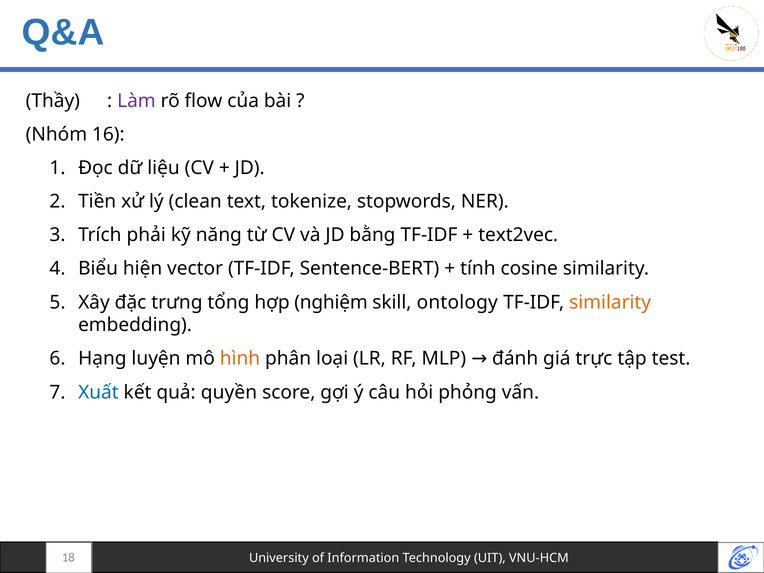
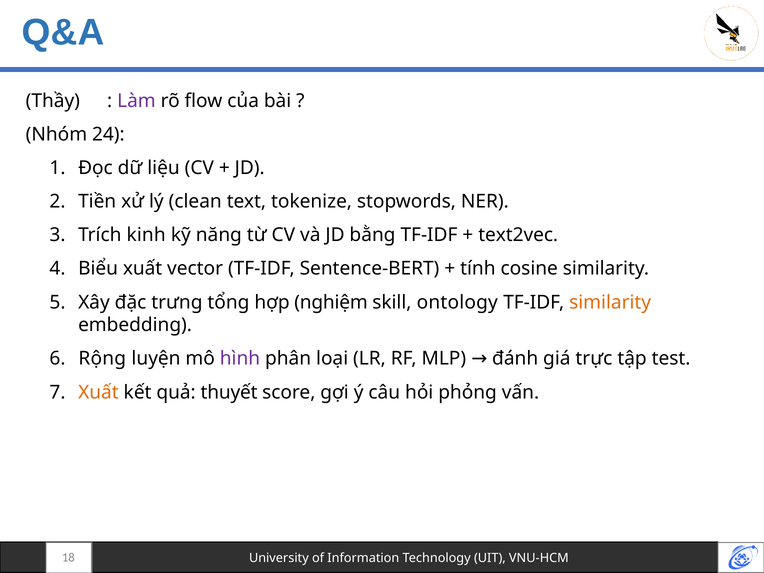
16: 16 -> 24 (108, 135)
phải: phải -> kinh (146, 235)
Biểu hiện: hiện -> xuất (143, 269)
Hạng: Hạng -> Rộng (102, 359)
hình colour: orange -> purple (240, 359)
Xuất colour: blue -> orange (98, 392)
quyền: quyền -> thuyết (229, 392)
